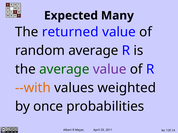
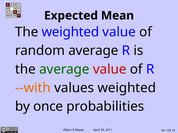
Many: Many -> Mean (117, 16)
The returned: returned -> weighted (70, 32)
value colour: purple -> red (110, 69)
